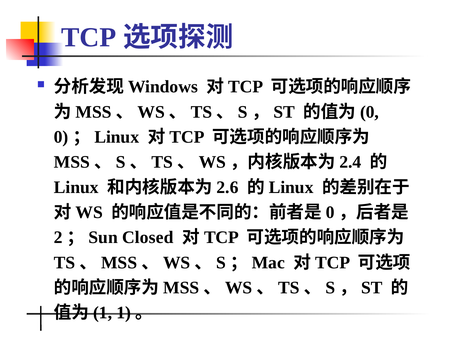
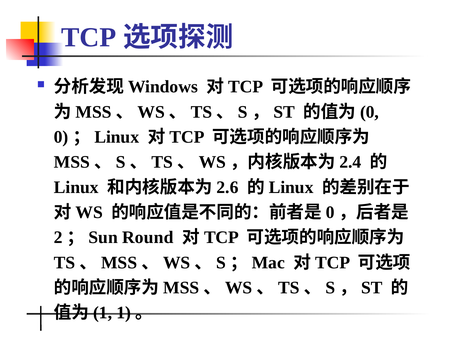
Closed: Closed -> Round (148, 237)
